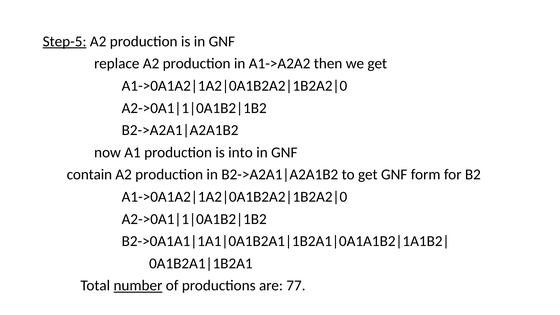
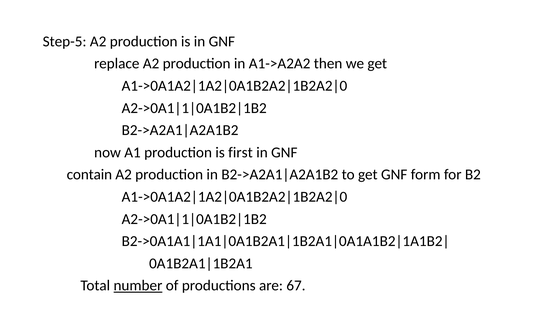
Step-5 underline: present -> none (65, 41)
into: into -> first (240, 152)
77: 77 -> 67 (296, 286)
